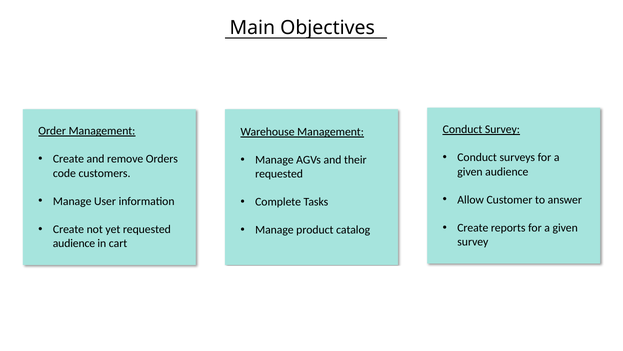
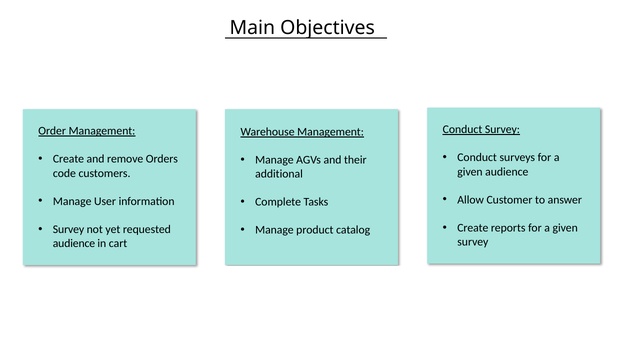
requested: requested -> additional (279, 174)
Create: Create -> Survey (69, 229)
